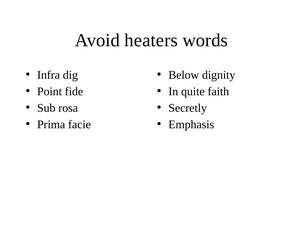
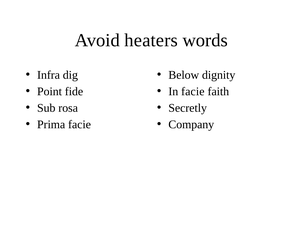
In quite: quite -> facie (193, 92)
Emphasis: Emphasis -> Company (191, 125)
